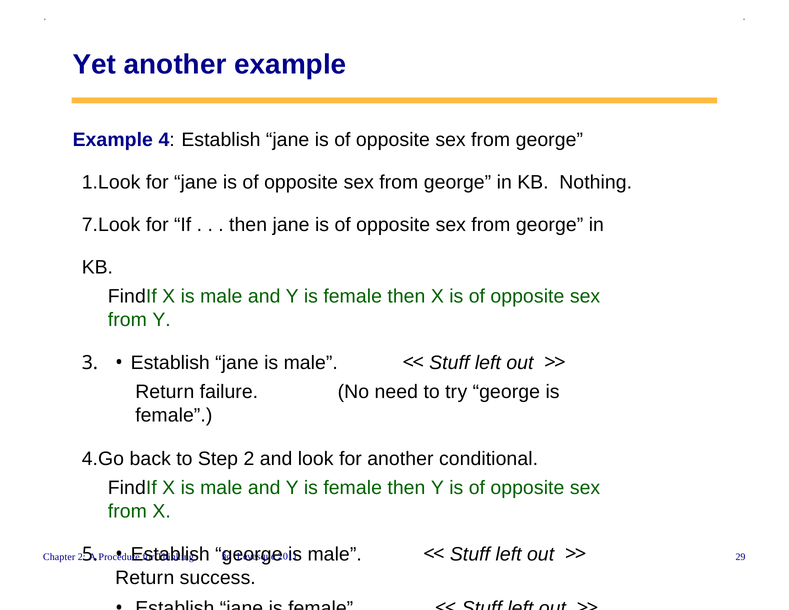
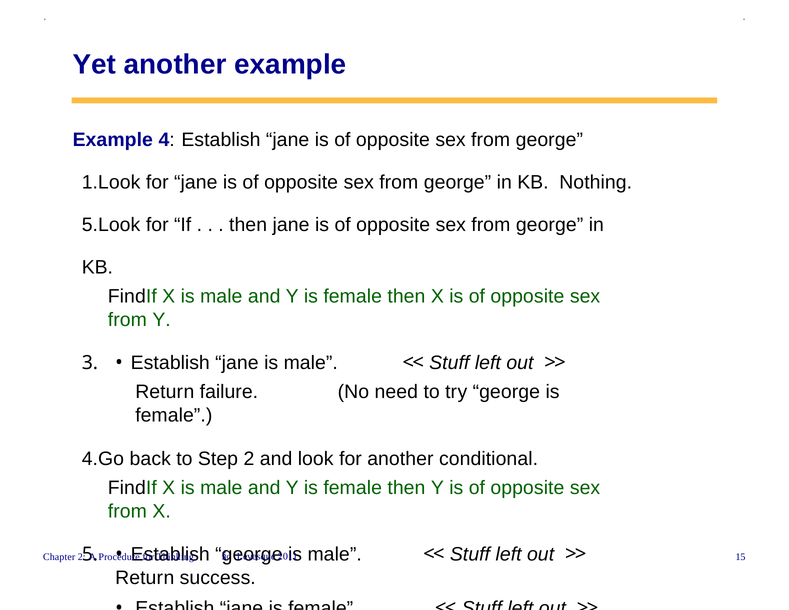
7.Look: 7.Look -> 5.Look (111, 225)
29: 29 -> 15 (741, 557)
